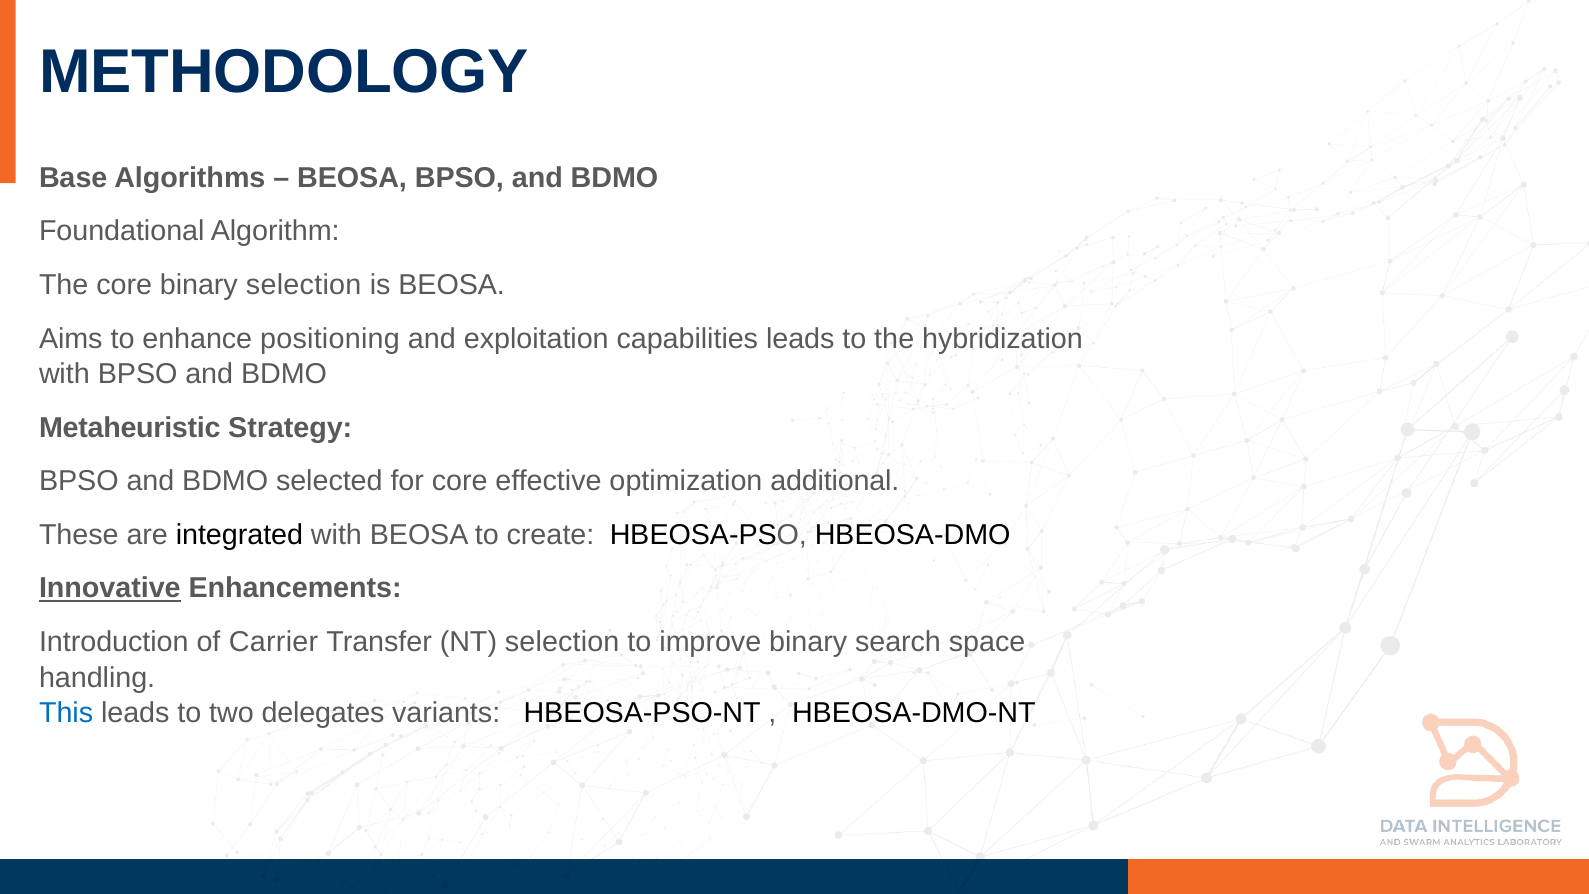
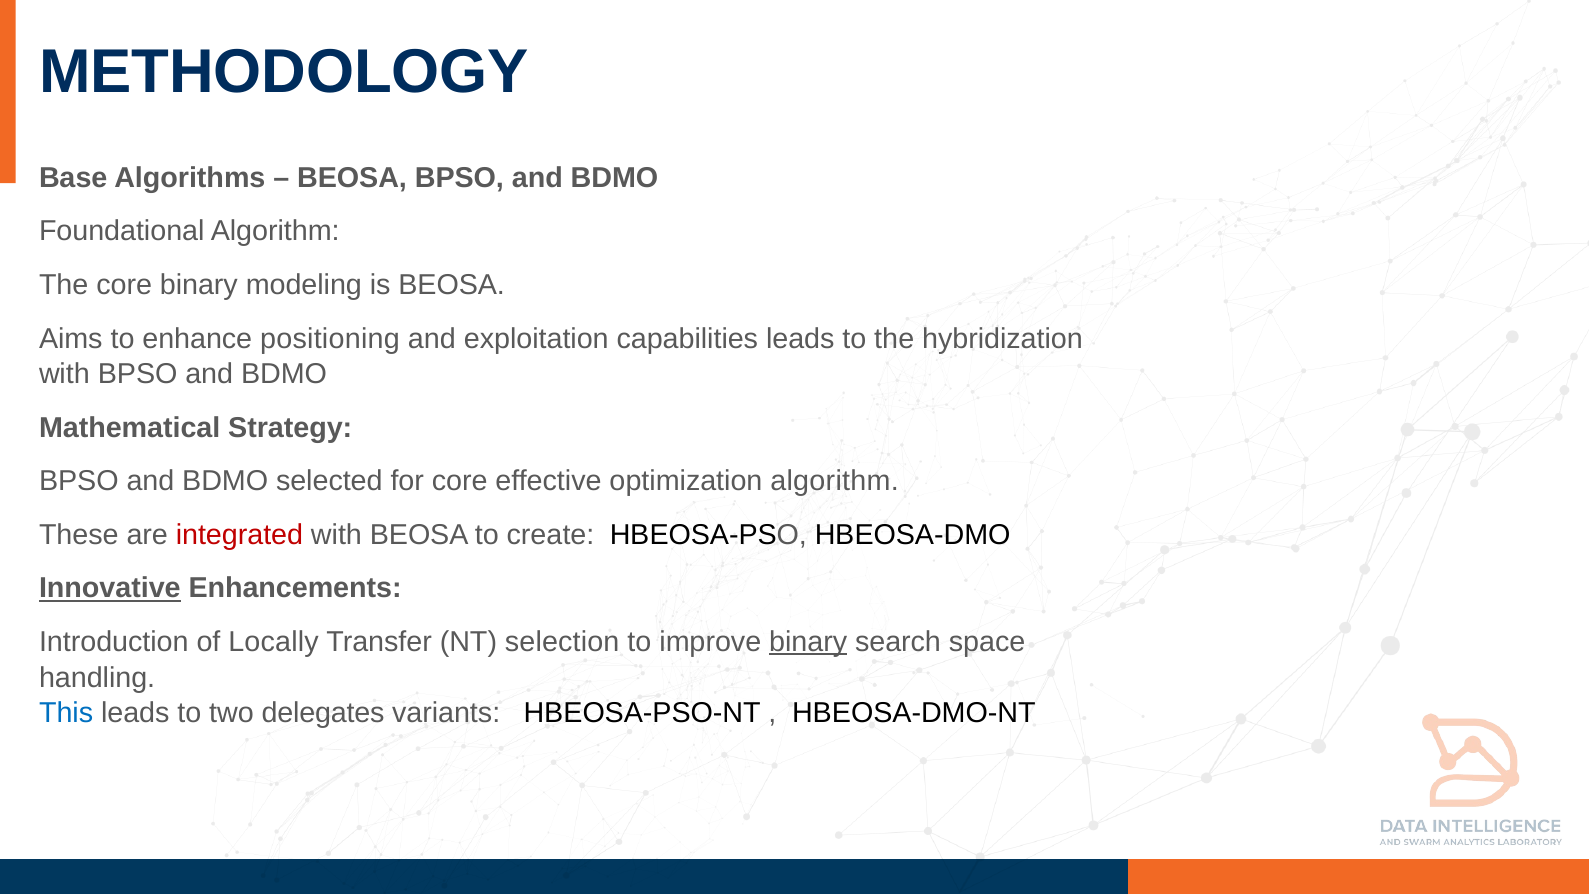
binary selection: selection -> modeling (304, 285)
Metaheuristic: Metaheuristic -> Mathematical (130, 428)
optimization additional: additional -> algorithm (835, 481)
integrated colour: black -> red (239, 535)
Carrier: Carrier -> Locally (274, 642)
binary underline: none -> present (808, 642)
